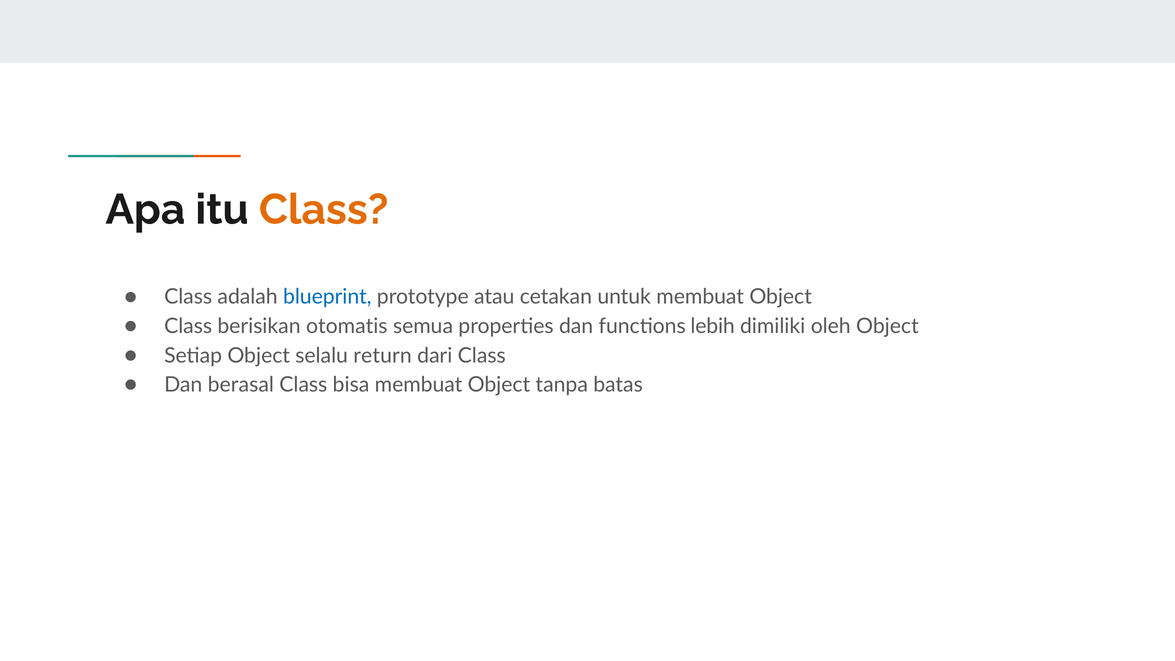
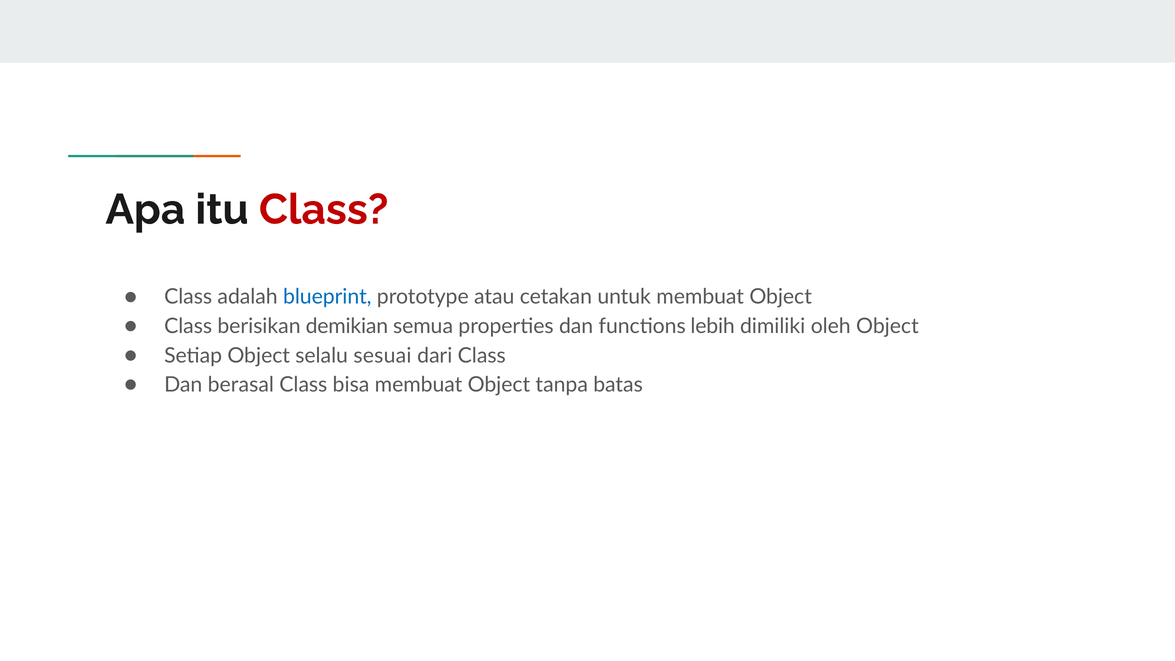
Class colour: orange -> red (324, 210)
otomatis: otomatis -> demikian (347, 326)
return: return -> sesuai (382, 355)
